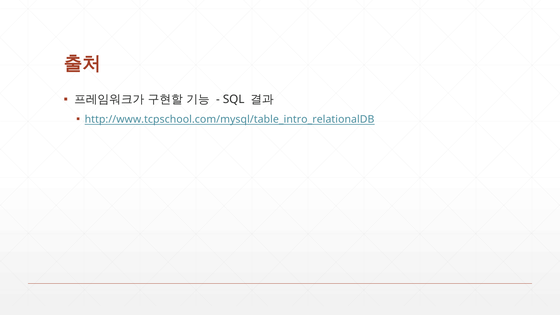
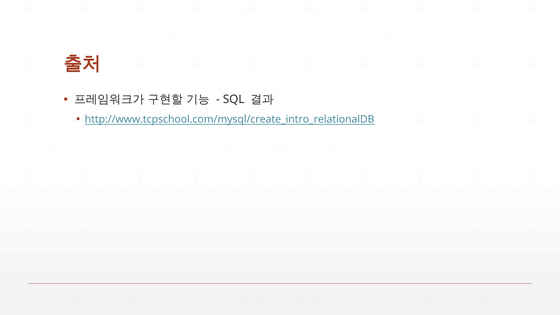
http://www.tcpschool.com/mysql/table_intro_relationalDB: http://www.tcpschool.com/mysql/table_intro_relationalDB -> http://www.tcpschool.com/mysql/create_intro_relationalDB (230, 120)
